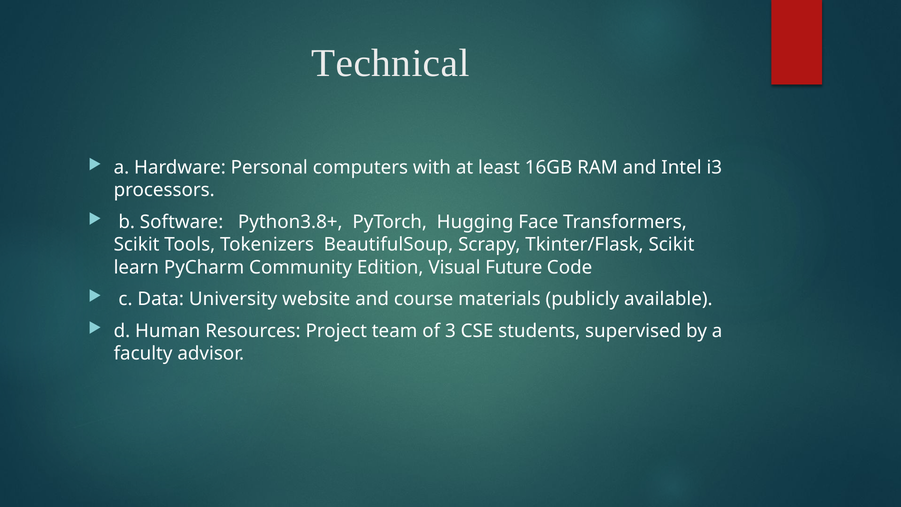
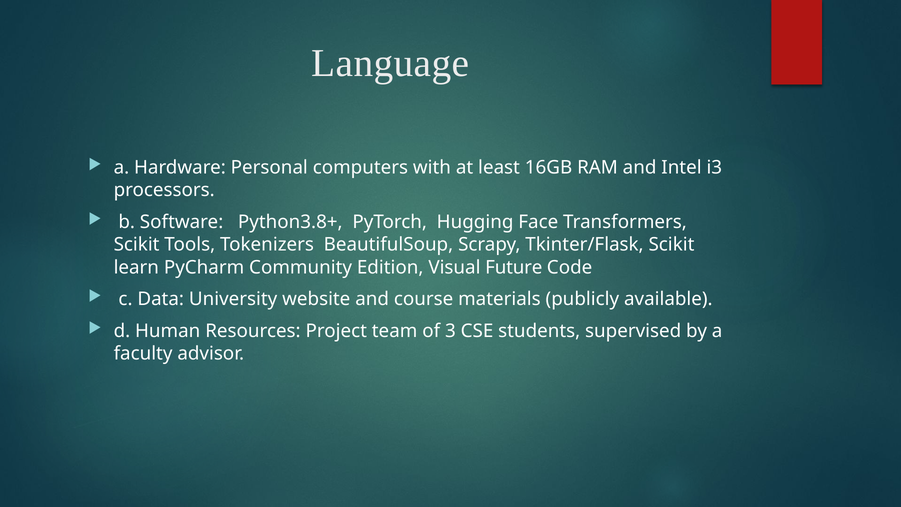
Technical: Technical -> Language (390, 63)
